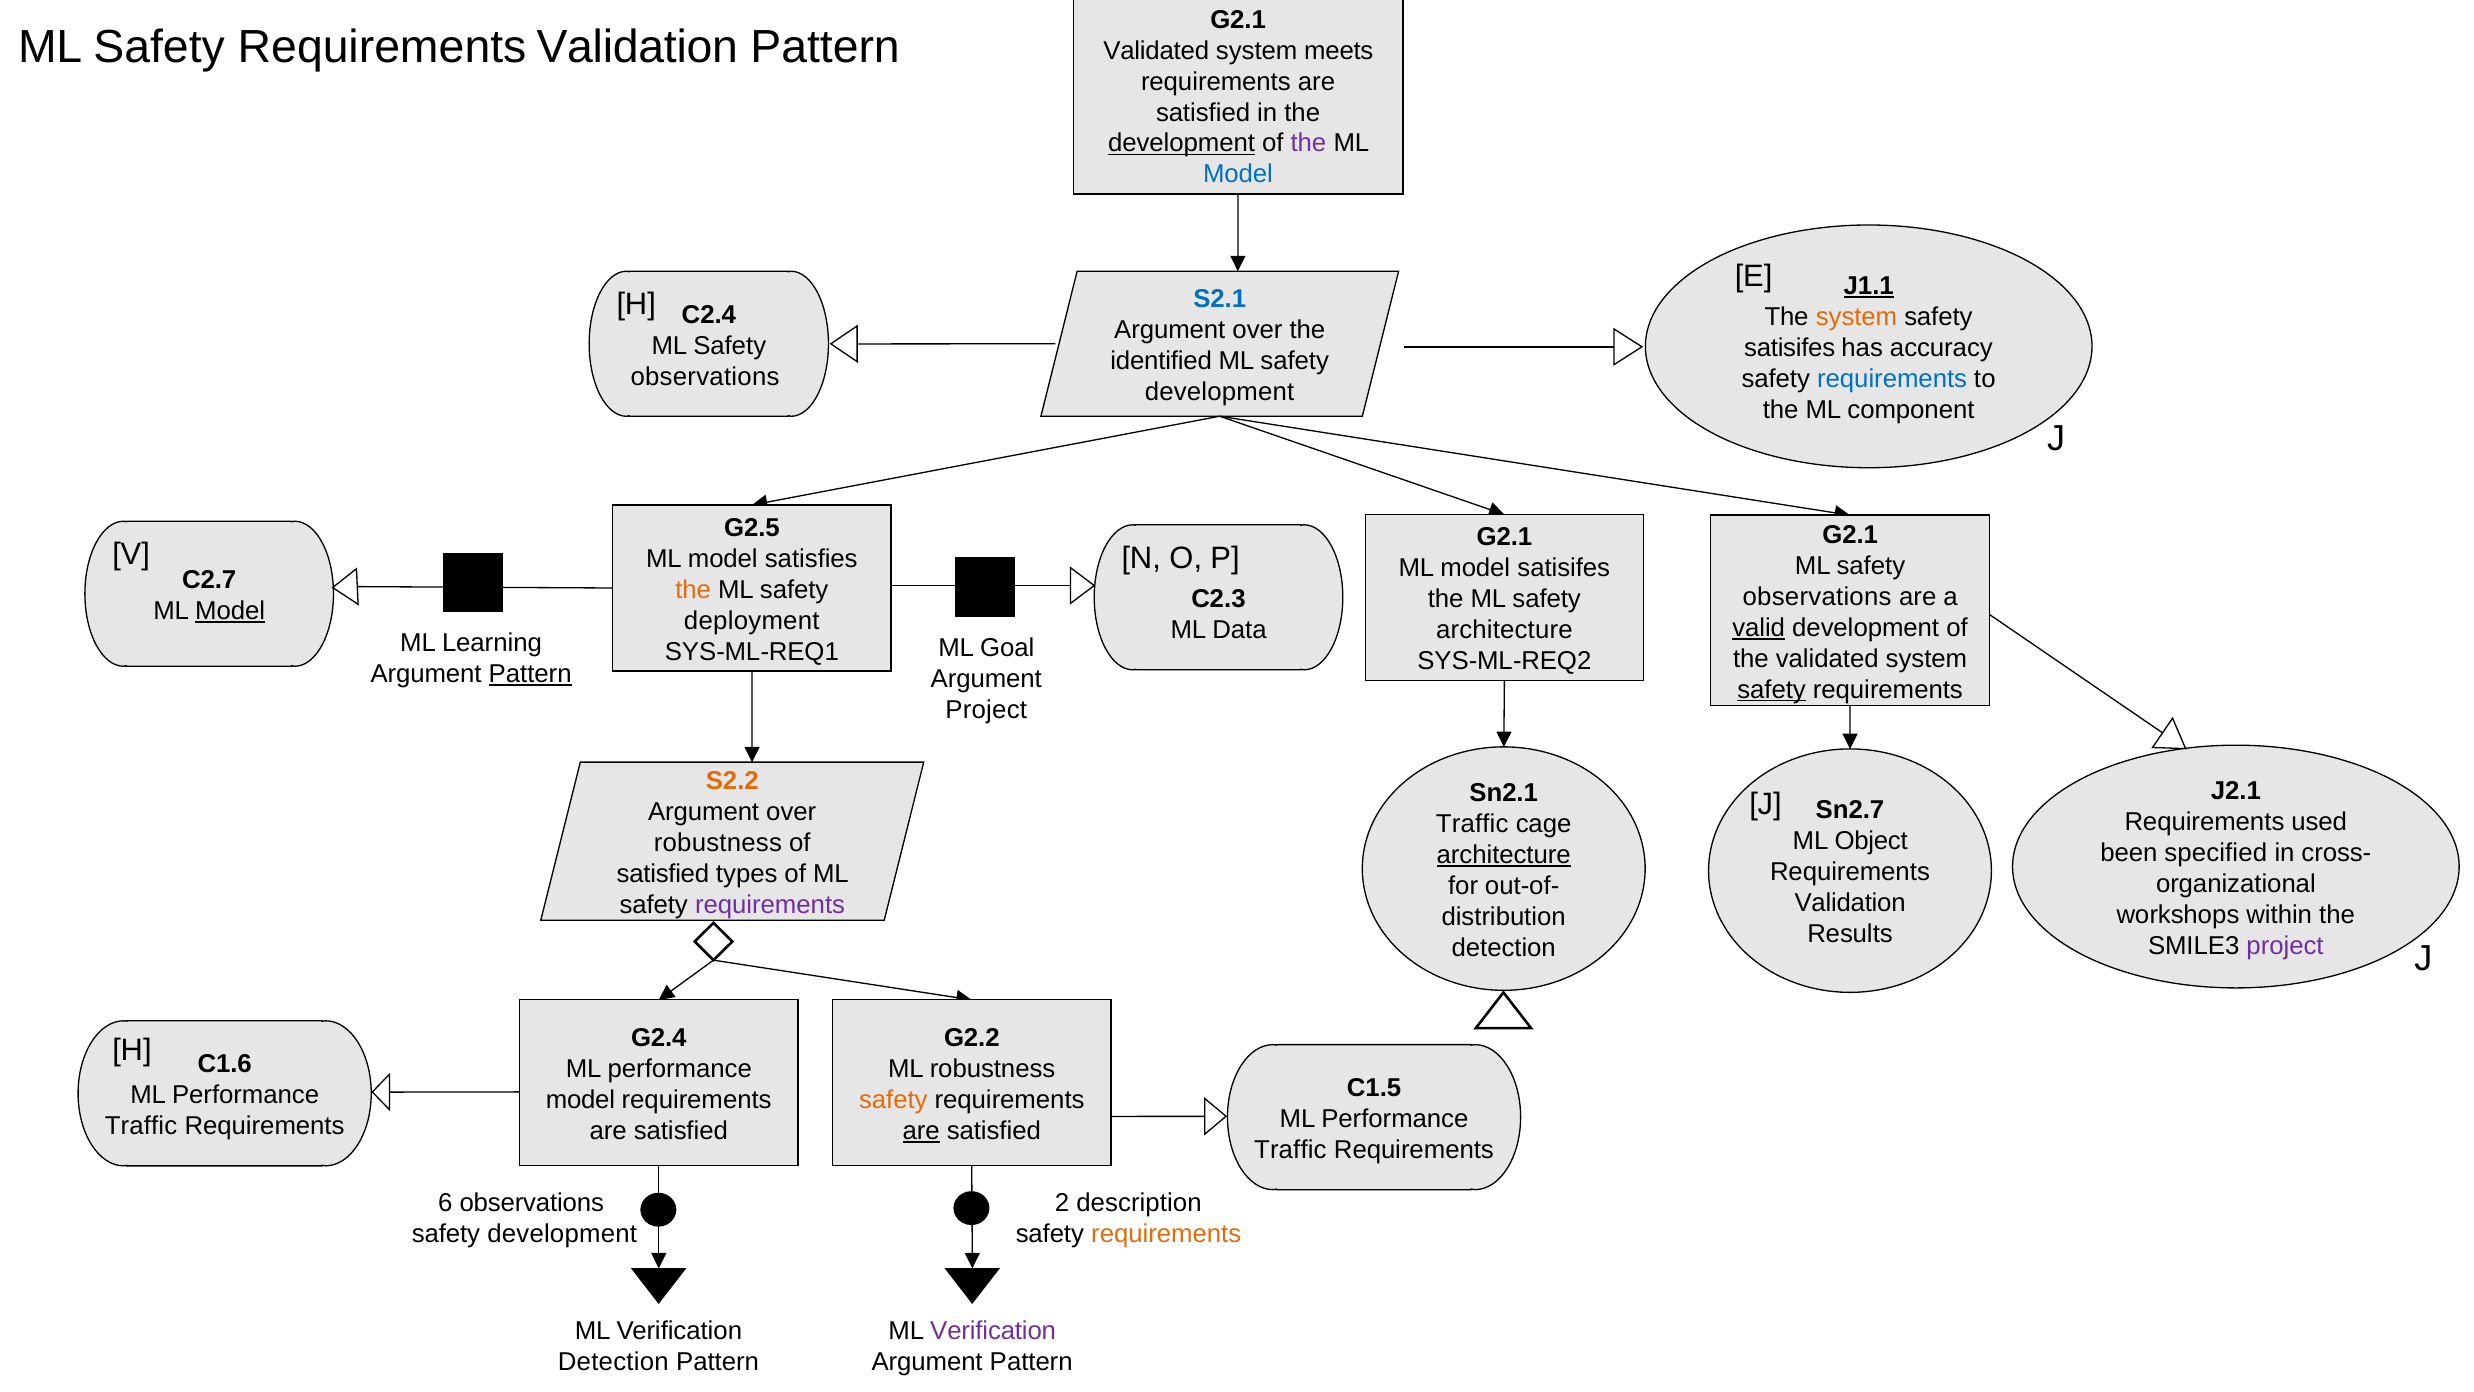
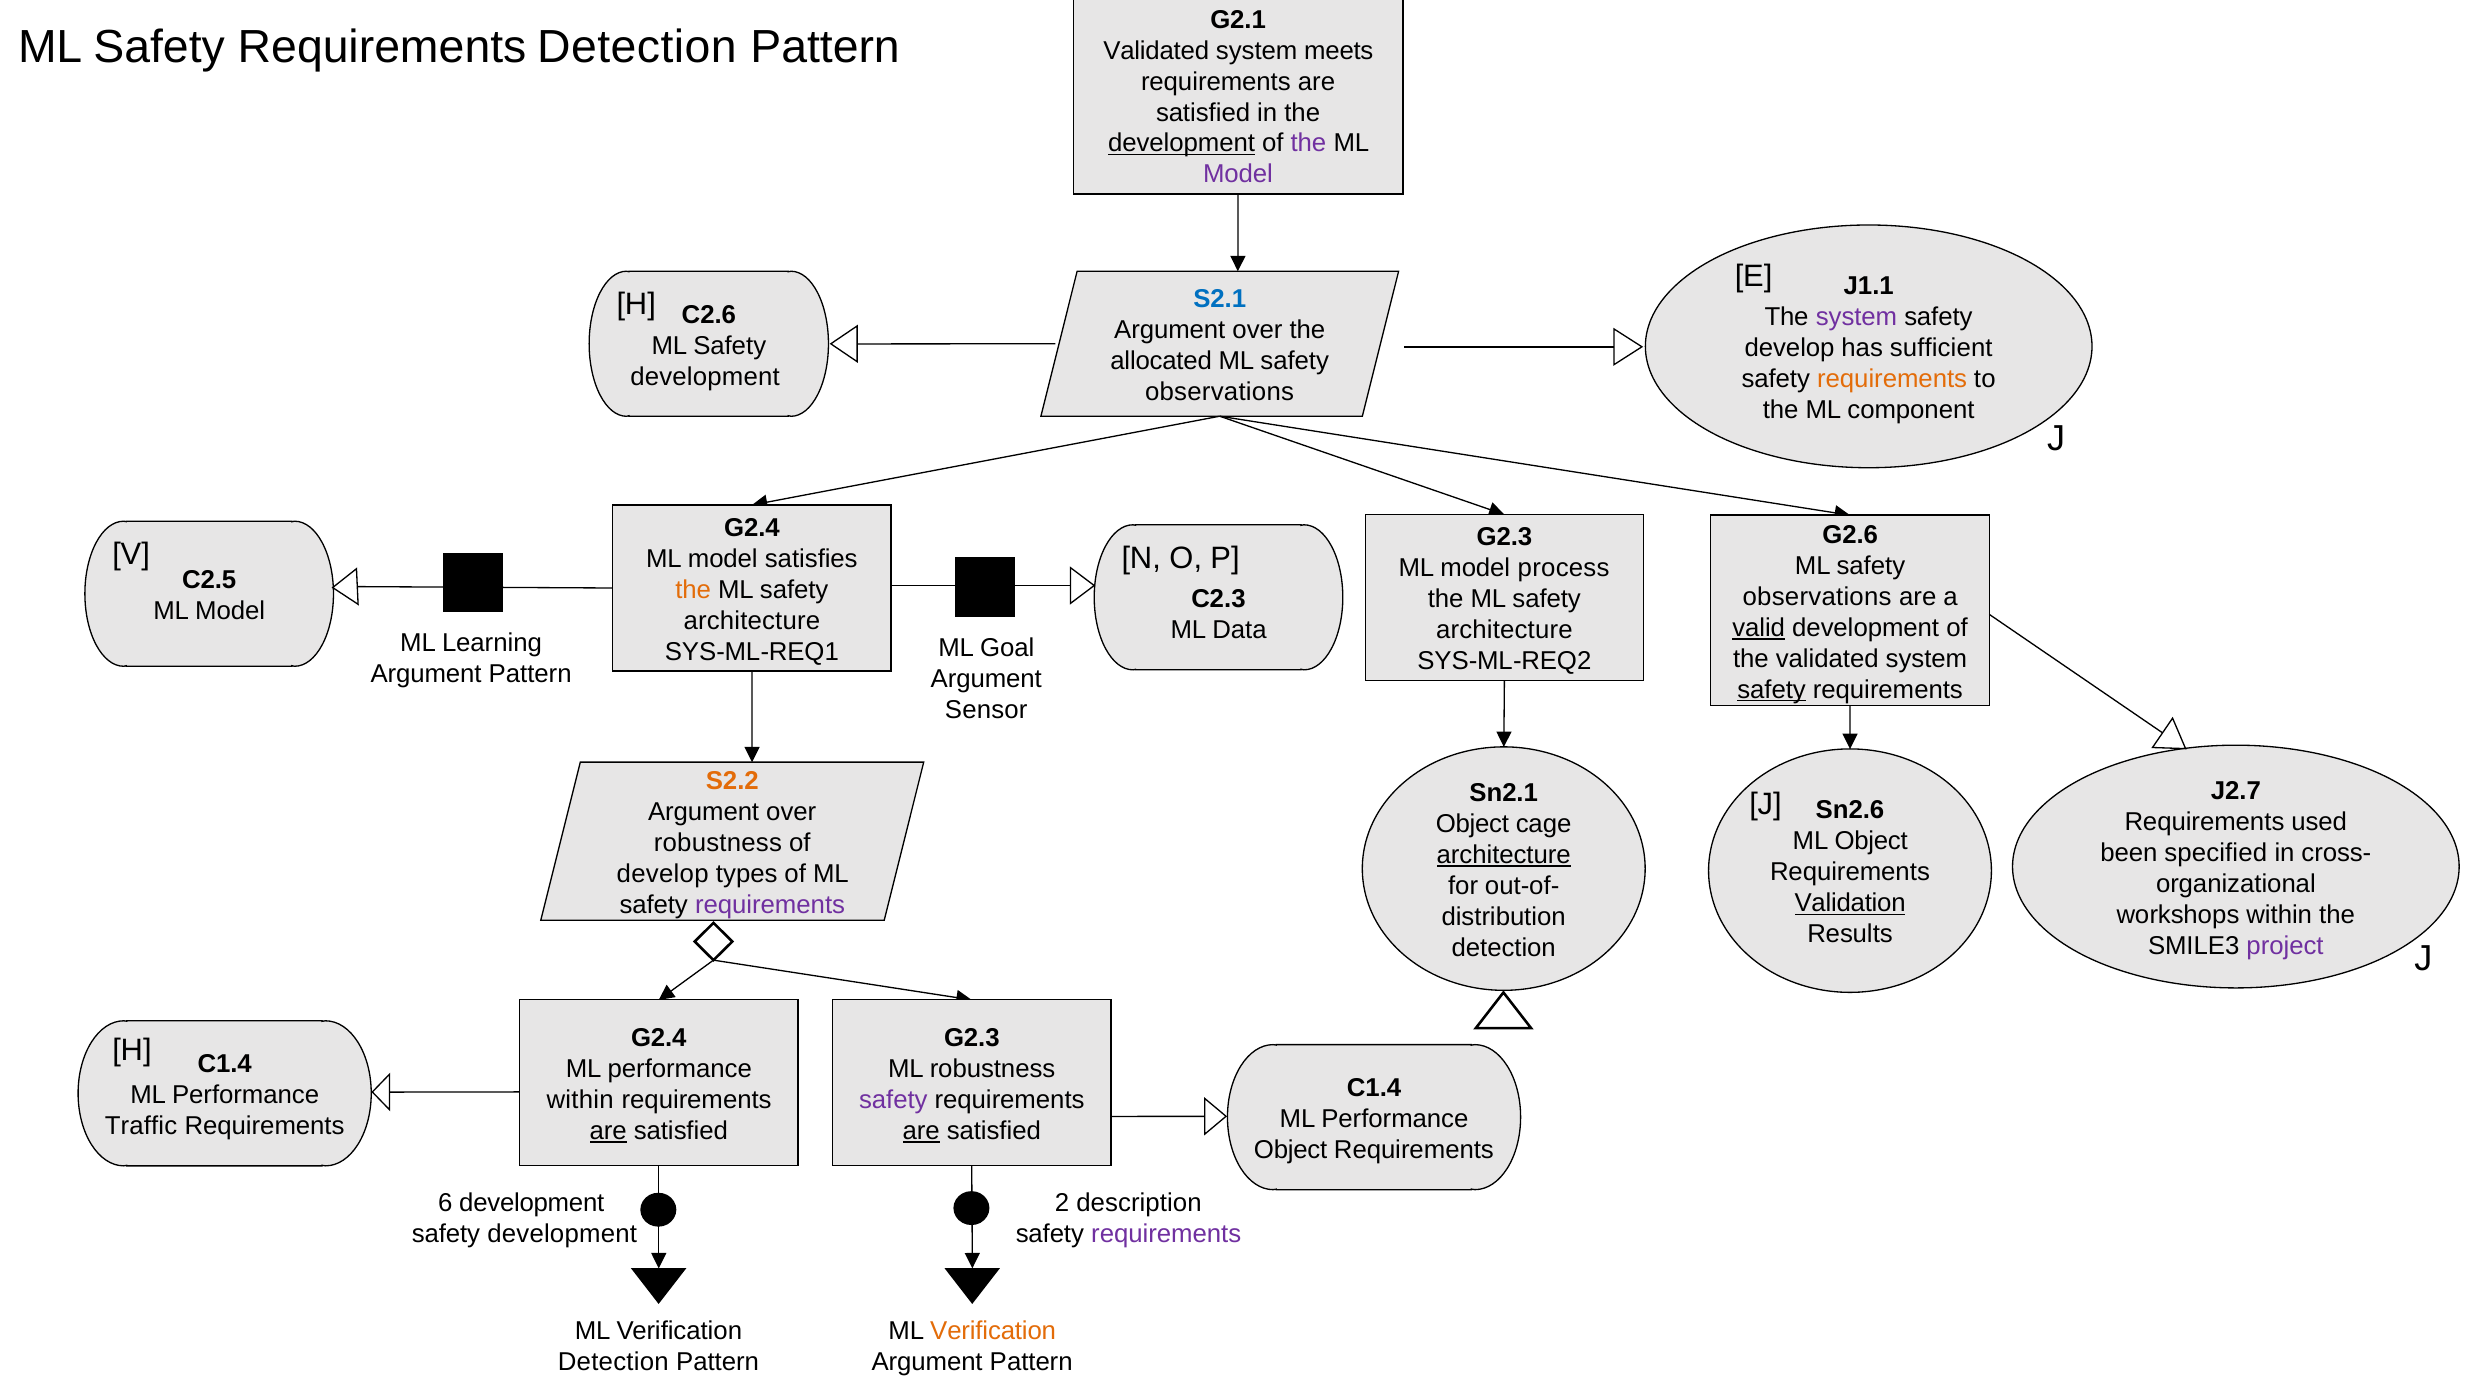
Safety Requirements Validation: Validation -> Detection (637, 48)
Model colour: blue -> purple (1238, 174)
J1.1 underline: present -> none (1869, 286)
C2.4: C2.4 -> C2.6 (709, 314)
system colour: orange -> purple (1857, 317)
satisifes: satisifes -> develop (1790, 348)
accuracy: accuracy -> sufficient (1941, 348)
identified: identified -> allocated (1161, 361)
observations: observations -> development (705, 376)
requirements colour: blue -> orange (1892, 379)
development: development -> observations (1220, 392)
G2.5: G2.5 -> G2.4 (752, 528)
G2.1: G2.1 -> G2.6 (1850, 535)
G2.1: G2.1 -> G2.3 (1505, 537)
model satisifes: satisifes -> process (1564, 568)
C2.7: C2.7 -> C2.5 (209, 580)
Model underline: present -> none (230, 611)
deployment: deployment -> architecture (752, 621)
Pattern underline: present -> none (530, 674)
Project: Project -> Sensor (986, 709)
J2.1: J2.1 -> J2.7 (2236, 791)
Sn2.7: Sn2.7 -> Sn2.6 (1850, 810)
Traffic: Traffic -> Object (1472, 824)
satisfied: satisfied -> develop (663, 874)
Validation underline: none -> present (1850, 903)
G2.2: G2.2 -> G2.3 (972, 1038)
C1.6: C1.6 -> C1.4 (225, 1064)
C1.5: C1.5 -> C1.4 (1374, 1088)
model: model -> within (580, 1100)
safety colour: orange -> purple (893, 1100)
are underline: none -> present (608, 1131)
Traffic: Traffic -> Object (1291, 1150)
6 observations: observations -> development (532, 1203)
requirements colour: orange -> purple (1166, 1234)
Verification colour: purple -> orange (993, 1331)
